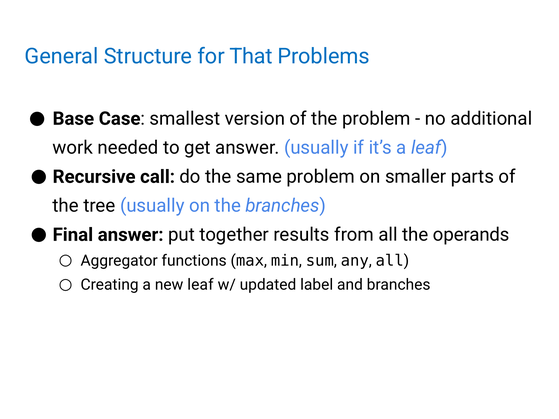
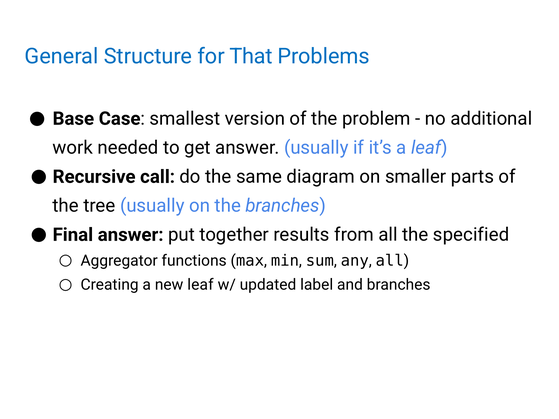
same problem: problem -> diagram (321, 177)
operands: operands -> specified (471, 235)
